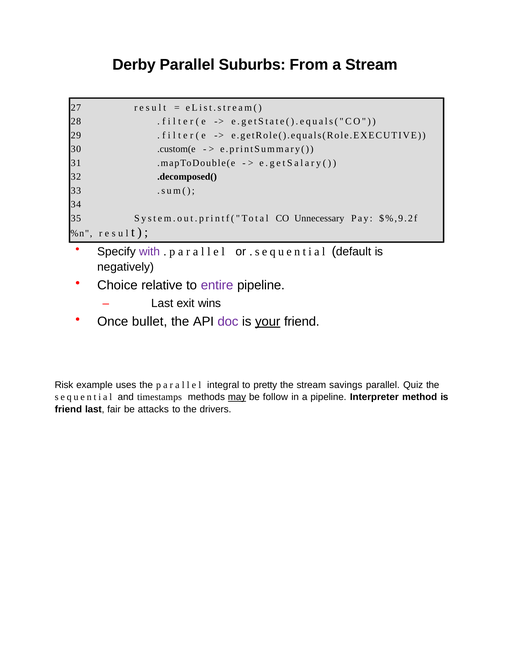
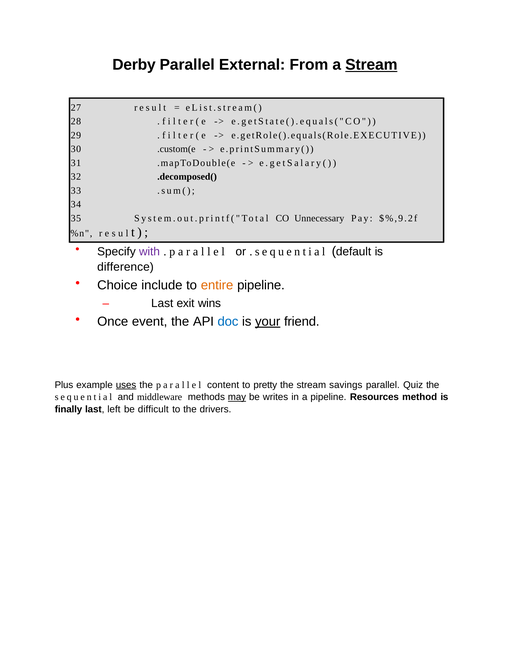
Suburbs: Suburbs -> External (252, 65)
Stream underline: none -> present (371, 65)
negatively: negatively -> difference (125, 267)
relative: relative -> include (162, 285)
entire colour: purple -> orange (217, 285)
bullet: bullet -> event (150, 321)
doc colour: purple -> blue (228, 321)
Risk: Risk -> Plus (64, 384)
uses underline: none -> present (126, 384)
integral: integral -> content (223, 384)
timestamps: timestamps -> middleware (160, 396)
follow: follow -> writes (276, 396)
Interpreter: Interpreter -> Resources (374, 396)
friend: friend -> finally (68, 409)
fair: fair -> left (114, 409)
attacks: attacks -> difficult (153, 409)
